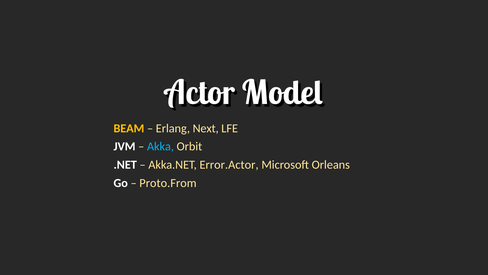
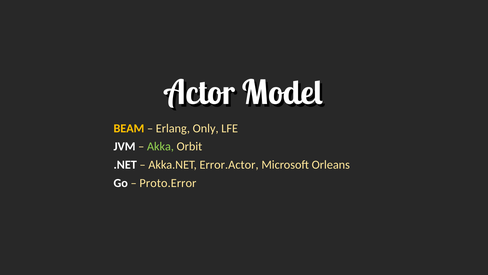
Next: Next -> Only (206, 128)
Akka colour: light blue -> light green (160, 146)
Proto.From: Proto.From -> Proto.Error (168, 183)
